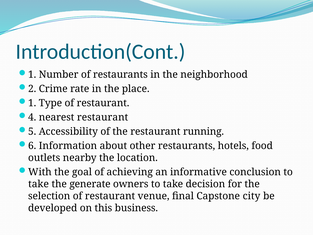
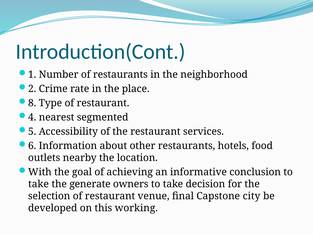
1: 1 -> 8 (32, 103)
nearest restaurant: restaurant -> segmented (103, 117)
running: running -> services (203, 131)
business: business -> working (136, 208)
